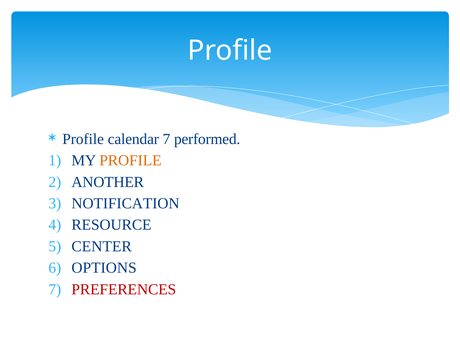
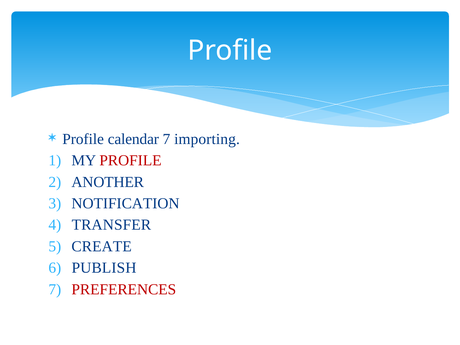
performed: performed -> importing (207, 139)
PROFILE colour: orange -> red (130, 161)
RESOURCE: RESOURCE -> TRANSFER (111, 225)
CENTER: CENTER -> CREATE (102, 246)
OPTIONS: OPTIONS -> PUBLISH (104, 268)
